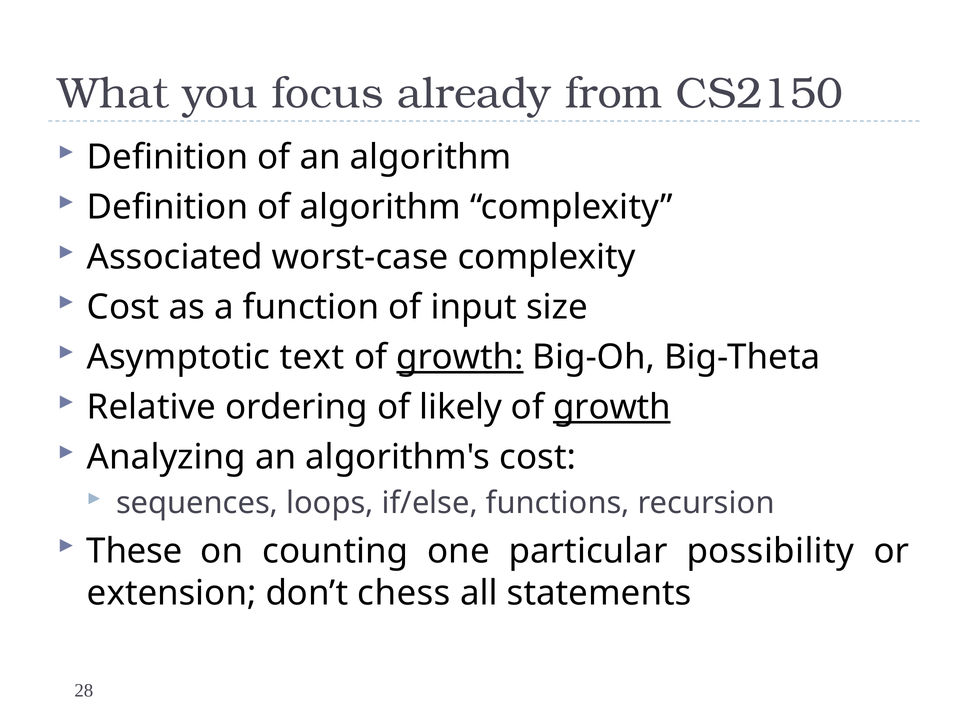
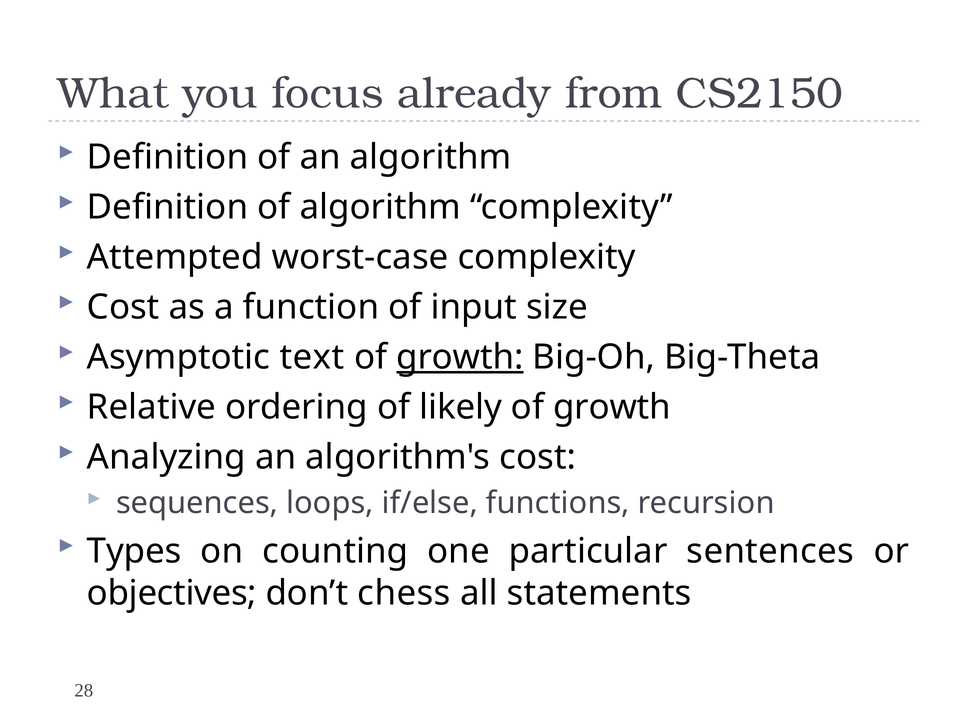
Associated: Associated -> Attempted (175, 257)
growth underline: present -> none (612, 407)
These: These -> Types (134, 551)
possibility: possibility -> sentences (770, 551)
extension: extension -> objectives (172, 593)
